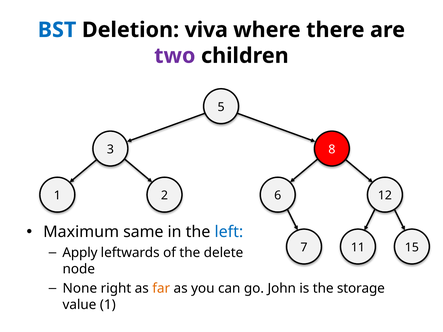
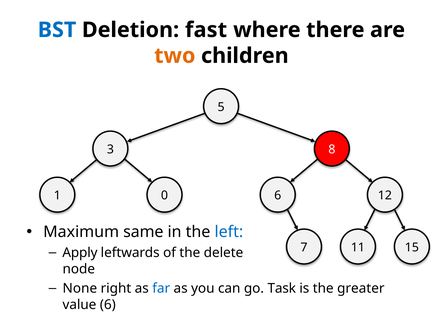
viva: viva -> fast (206, 30)
two colour: purple -> orange (175, 56)
2: 2 -> 0 (165, 196)
far colour: orange -> blue (161, 289)
John: John -> Task (282, 289)
storage: storage -> greater (361, 289)
value 1: 1 -> 6 (108, 305)
